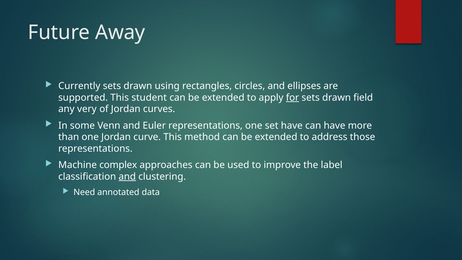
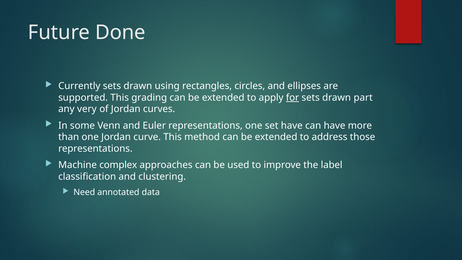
Away: Away -> Done (120, 32)
student: student -> grading (149, 98)
field: field -> part (363, 98)
and underline: present -> none (127, 176)
